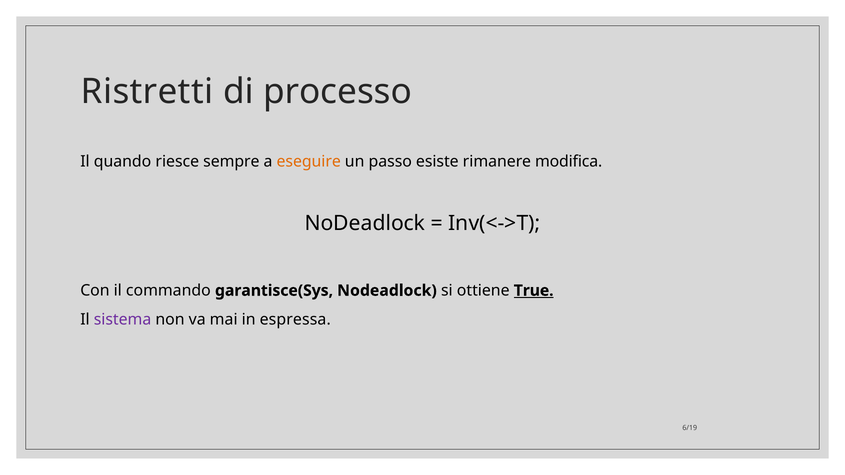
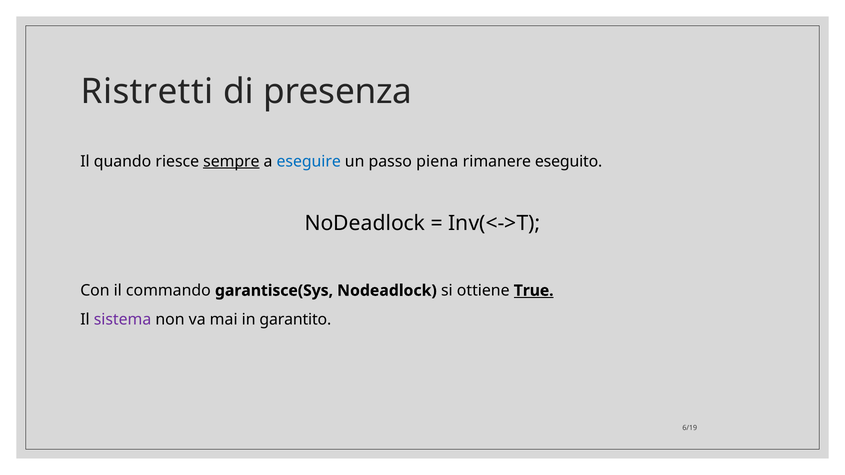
processo: processo -> presenza (338, 92)
sempre underline: none -> present (231, 161)
eseguire colour: orange -> blue (309, 161)
esiste: esiste -> piena (437, 161)
modifica: modifica -> eseguito (569, 161)
espressa: espressa -> garantito (295, 320)
